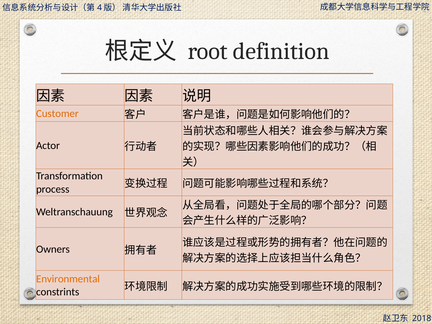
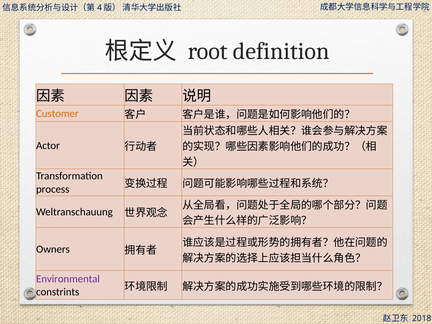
Environmental colour: orange -> purple (68, 279)
